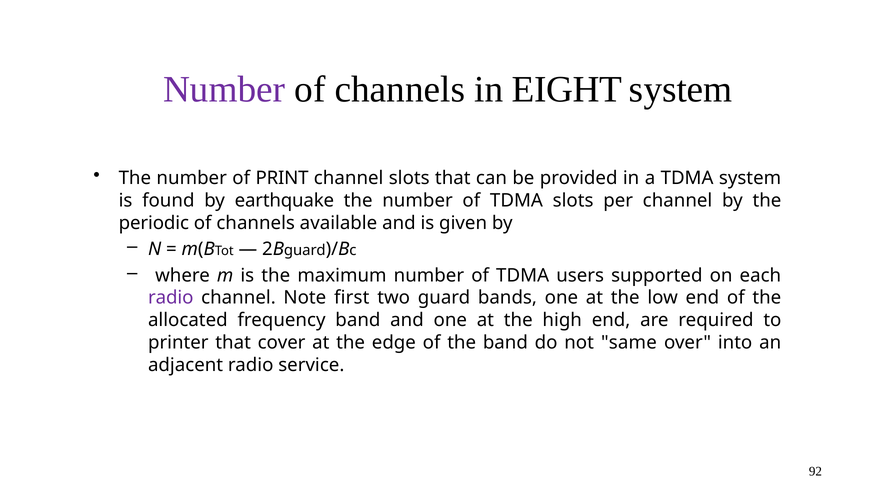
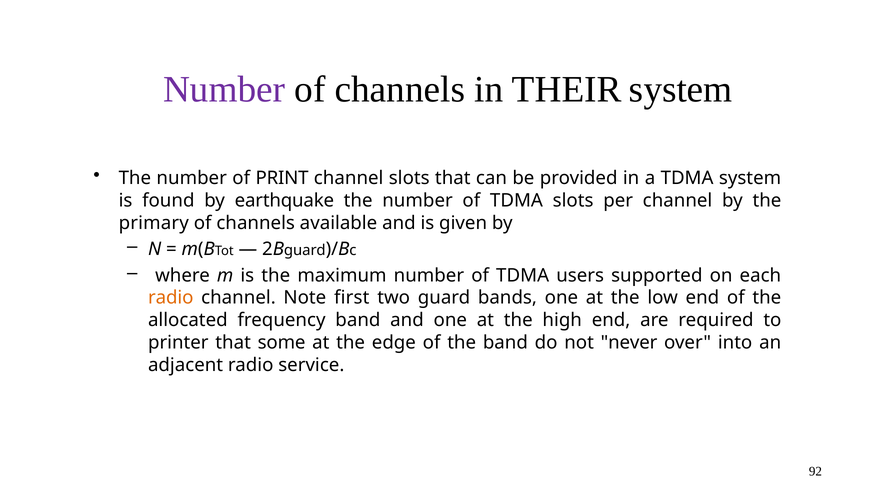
EIGHT: EIGHT -> THEIR (567, 89)
periodic: periodic -> primary (154, 223)
radio colour: purple -> orange (171, 298)
cover: cover -> some (282, 343)
same: same -> never (629, 343)
